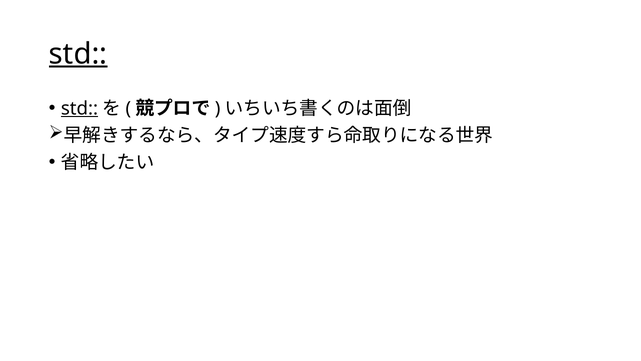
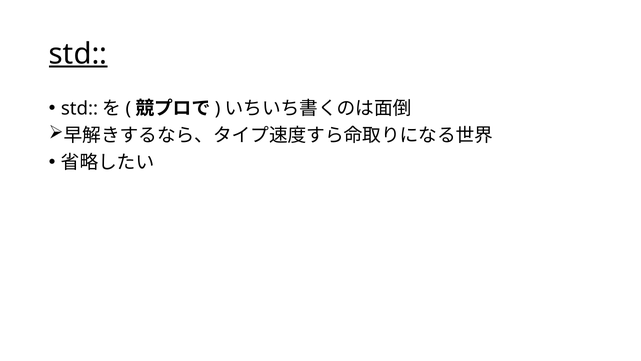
std underline: present -> none (79, 108)
